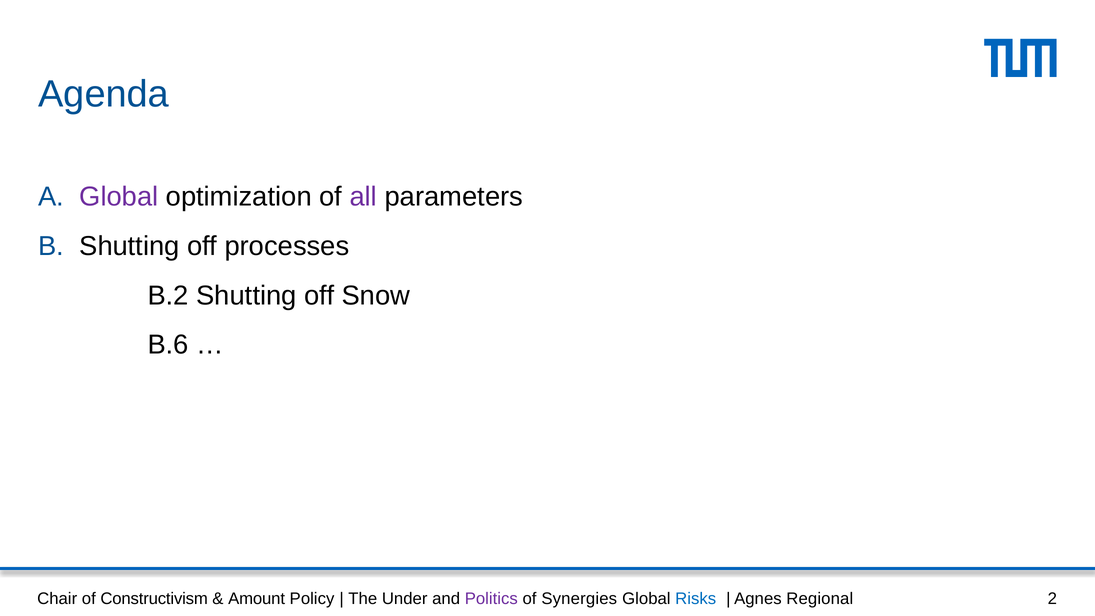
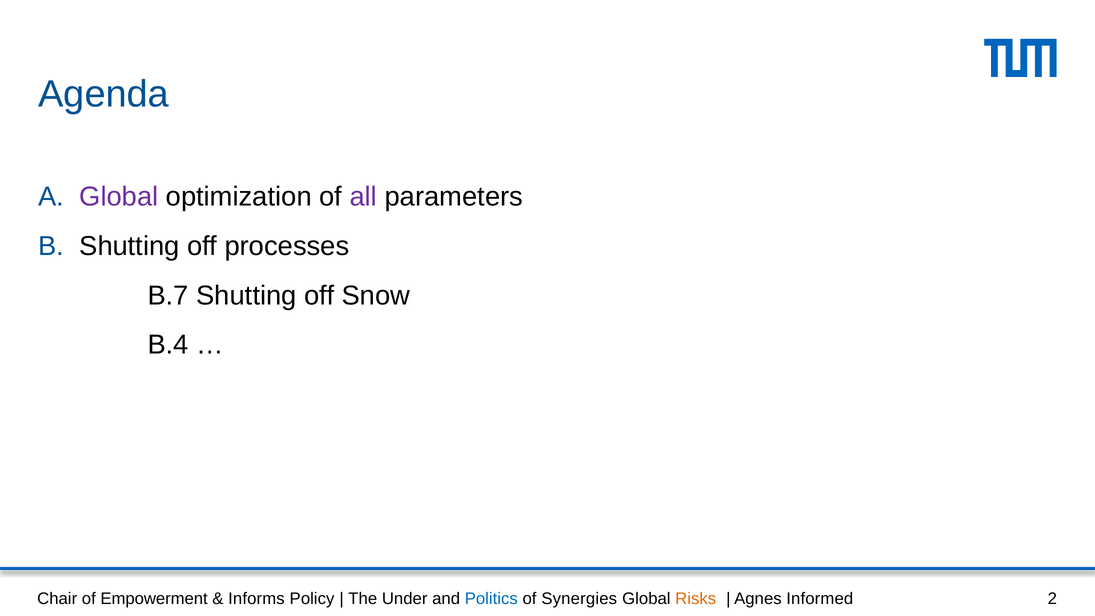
B.2: B.2 -> B.7 (168, 295)
B.6: B.6 -> B.4 (168, 345)
Constructivism: Constructivism -> Empowerment (154, 599)
Amount: Amount -> Informs (256, 599)
Politics colour: purple -> blue (491, 599)
Risks colour: blue -> orange (696, 599)
Regional: Regional -> Informed (820, 599)
